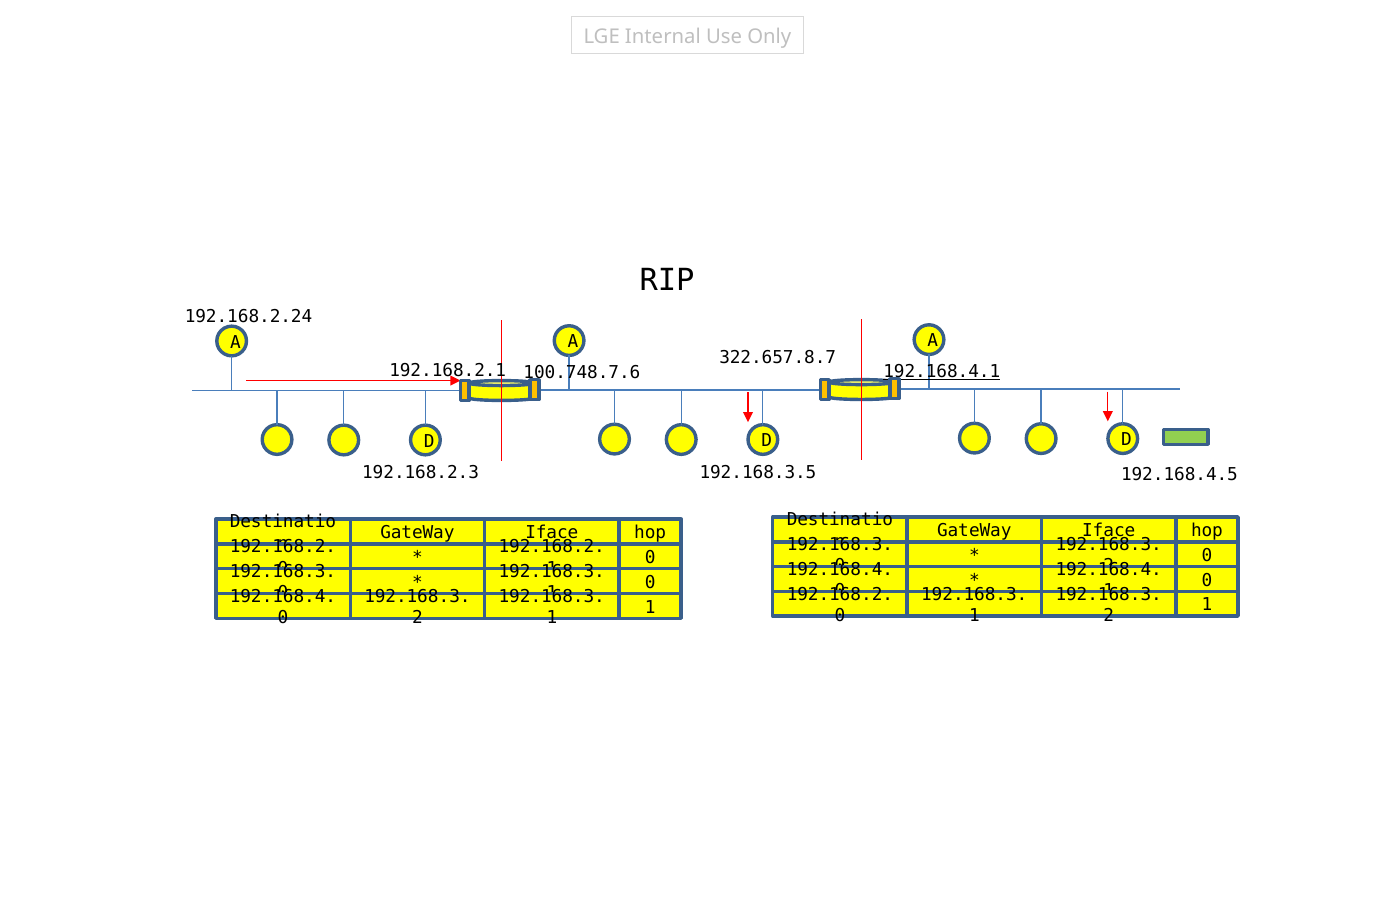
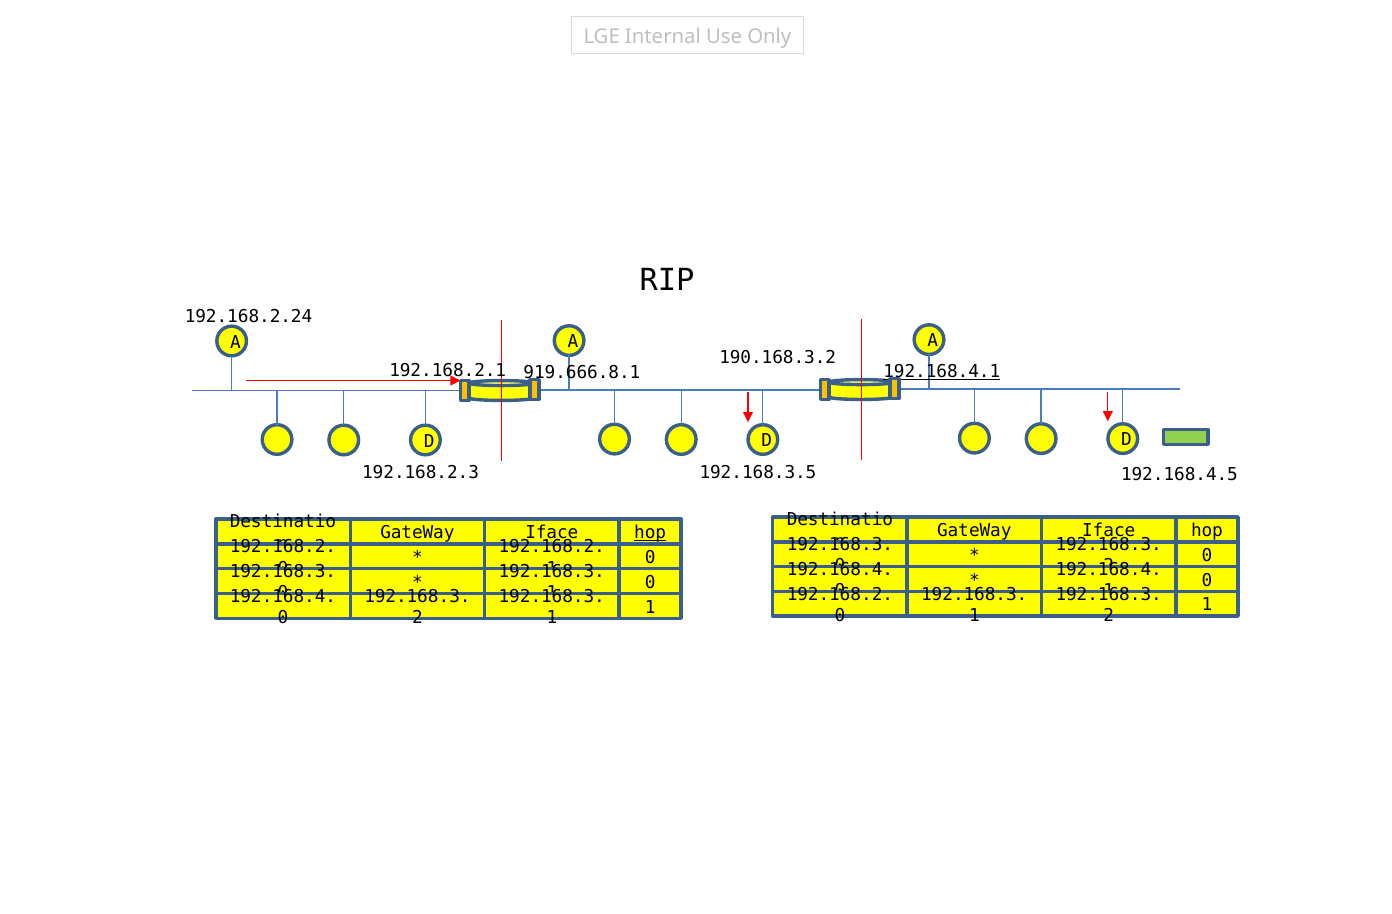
322.657.8.7: 322.657.8.7 -> 190.168.3.2 (778, 358)
100.748.7.6: 100.748.7.6 -> 919.666.8.1 (582, 373)
hop underline: none -> present (650, 533)
